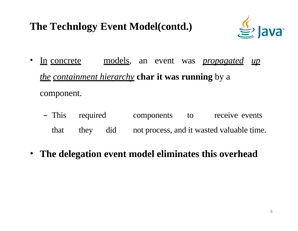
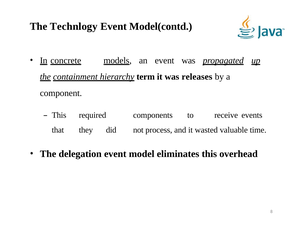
char: char -> term (146, 76)
running: running -> releases (197, 76)
